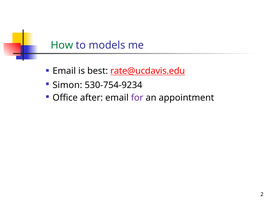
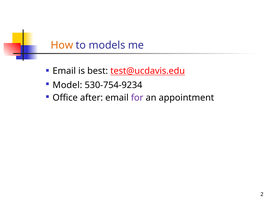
How colour: green -> orange (62, 45)
rate@ucdavis.edu: rate@ucdavis.edu -> test@ucdavis.edu (148, 71)
Simon: Simon -> Model (67, 85)
